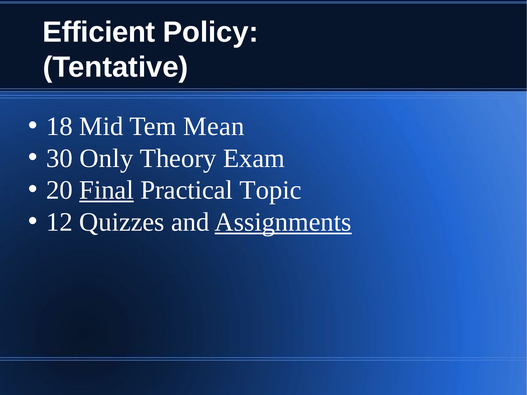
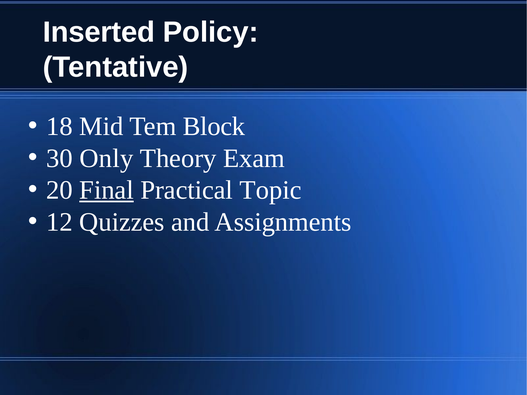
Efficient: Efficient -> Inserted (99, 32)
Mean: Mean -> Block (214, 126)
Assignments underline: present -> none (283, 222)
